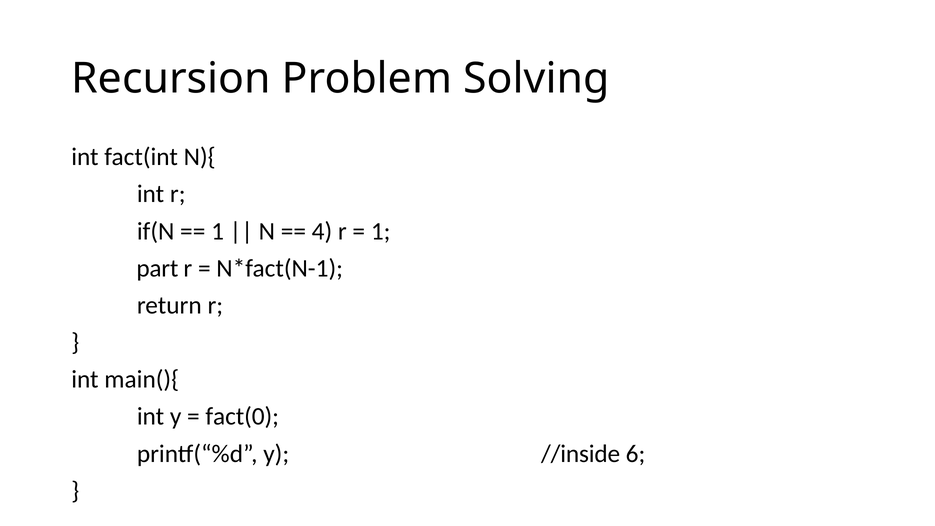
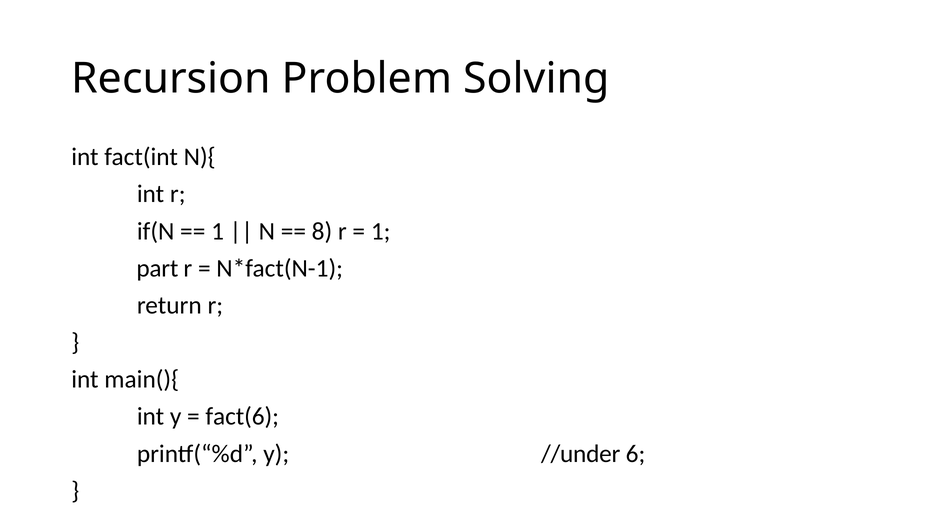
4: 4 -> 8 (322, 231)
fact(0: fact(0 -> fact(6 (242, 417)
//inside: //inside -> //under (581, 454)
